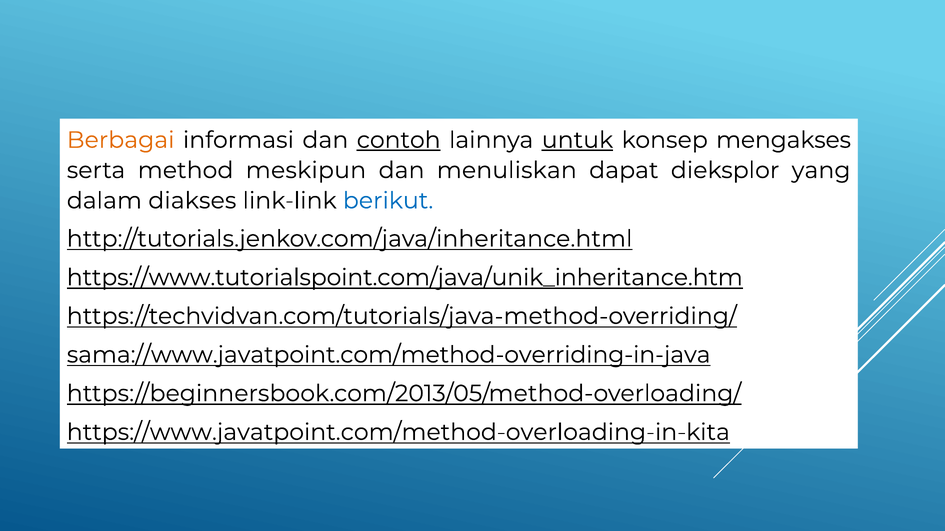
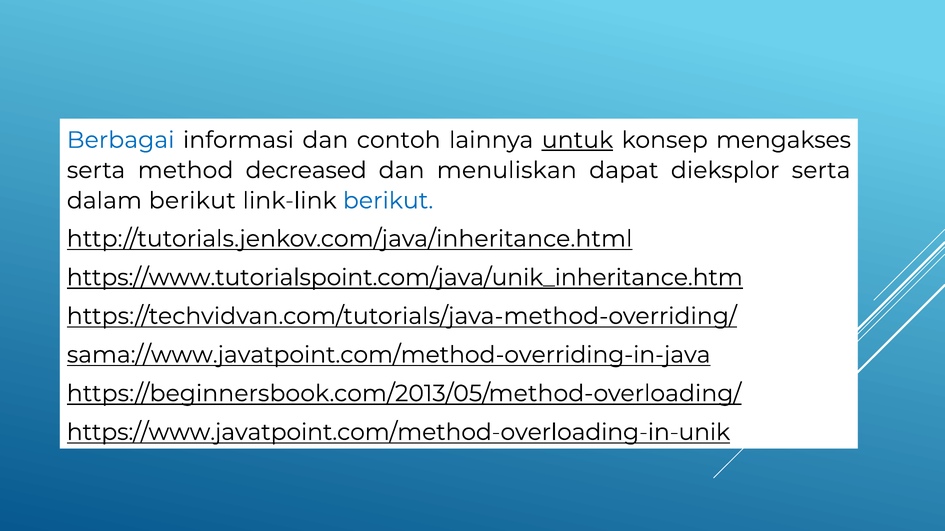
Berbagai colour: orange -> blue (121, 140)
contoh underline: present -> none (399, 140)
meskipun: meskipun -> decreased (306, 171)
dieksplor yang: yang -> serta (821, 171)
dalam diakses: diakses -> berikut (192, 201)
https://www.javatpoint.com/method-overloading-in-kita: https://www.javatpoint.com/method-overloading-in-kita -> https://www.javatpoint.com/method-overloading-in-unik (398, 433)
